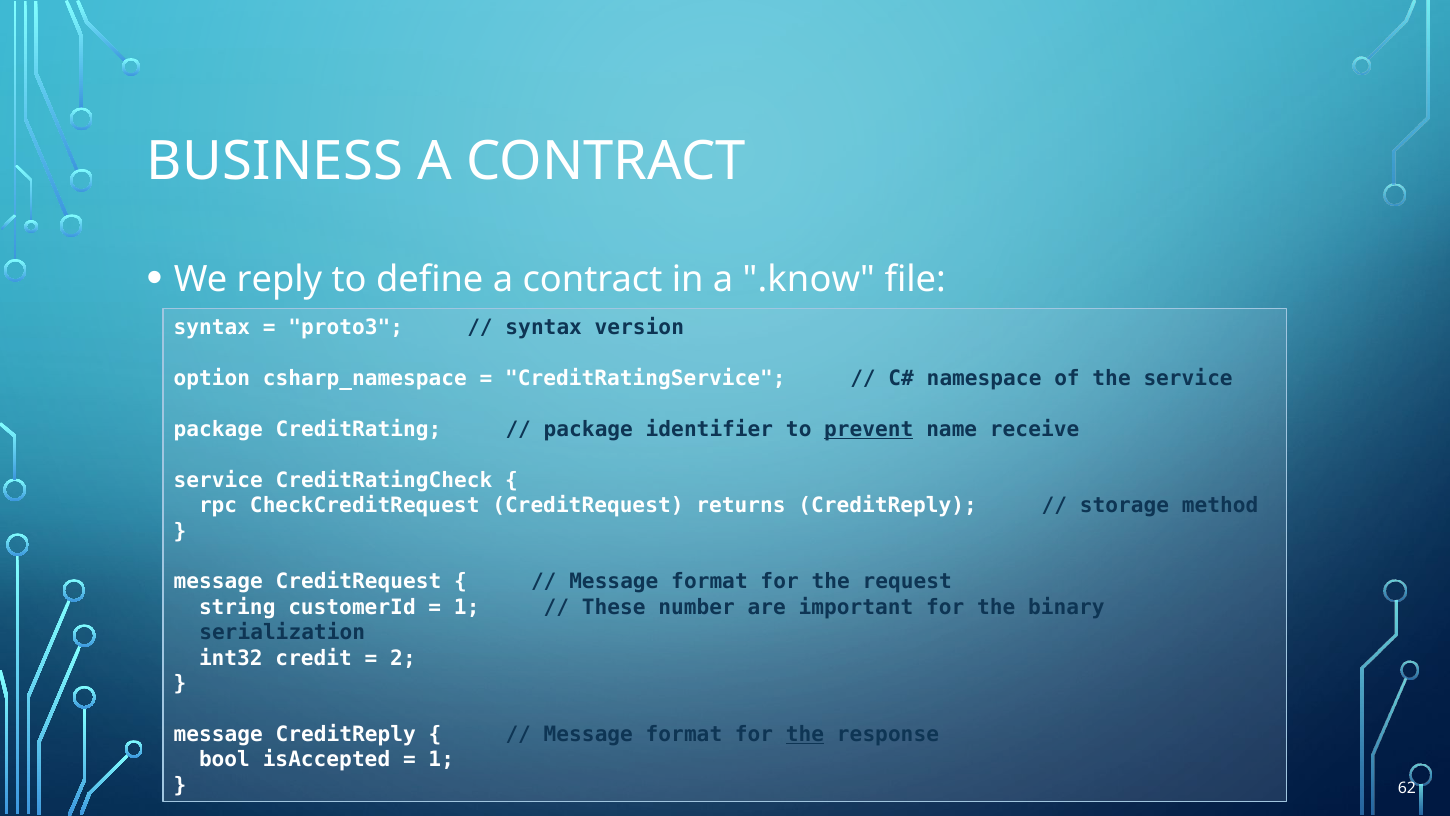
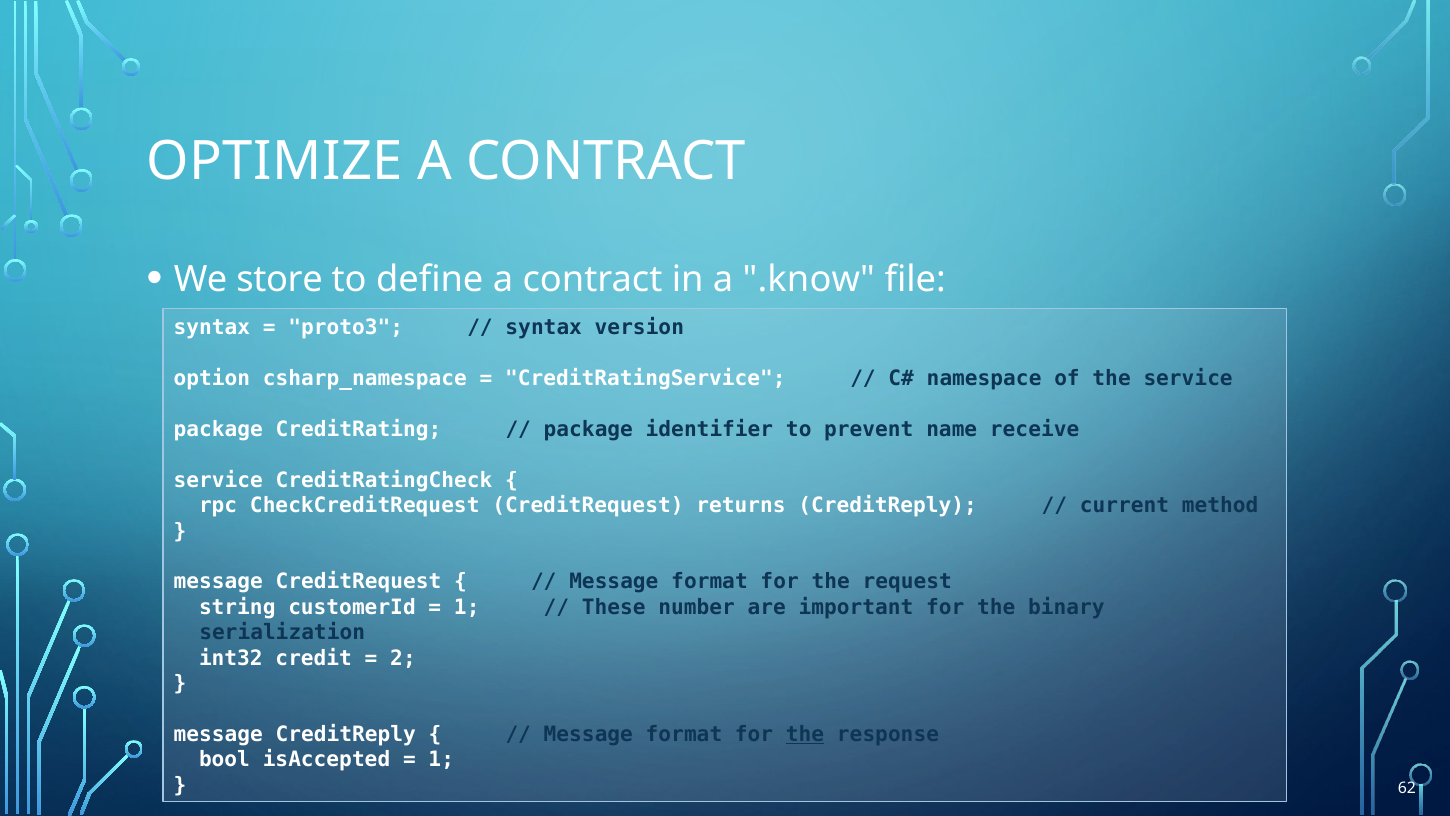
BUSINESS: BUSINESS -> OPTIMIZE (275, 161)
reply: reply -> store (280, 279)
prevent underline: present -> none (869, 429)
storage: storage -> current (1124, 505)
